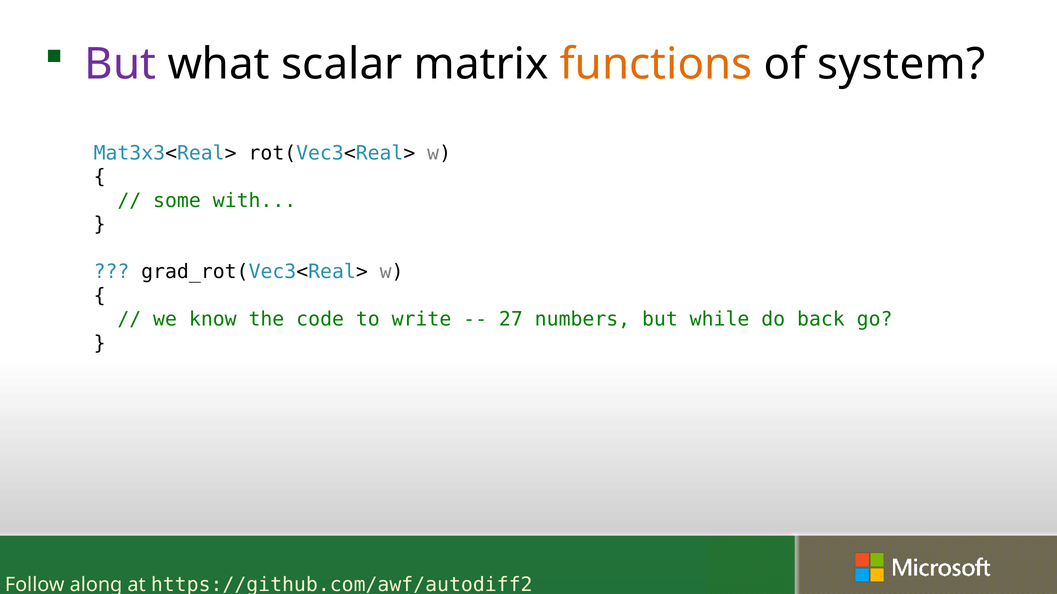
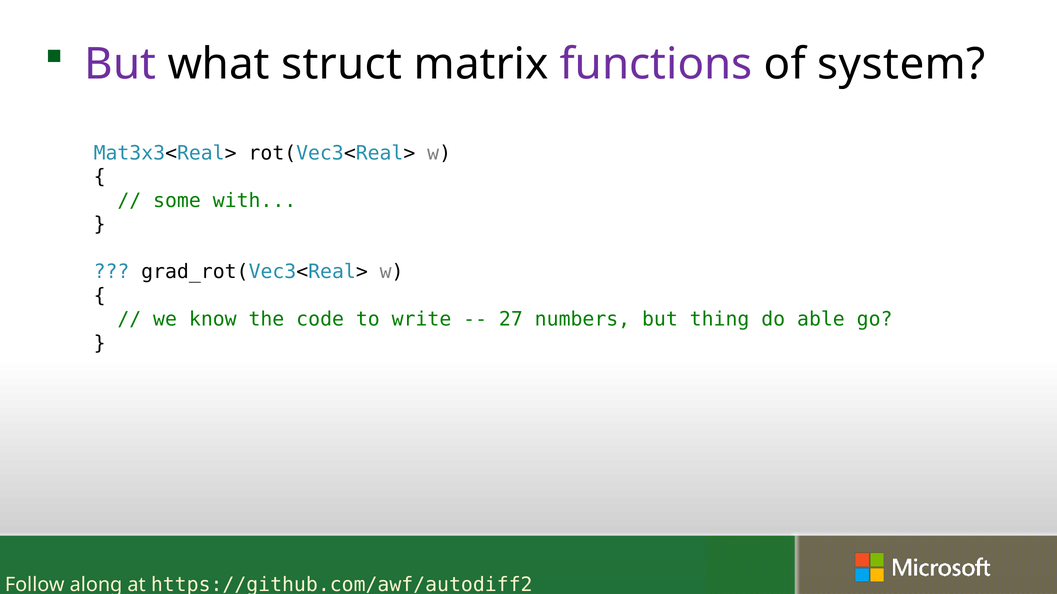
scalar: scalar -> struct (342, 64)
functions colour: orange -> purple (656, 64)
while: while -> thing (720, 320)
back: back -> able (821, 320)
